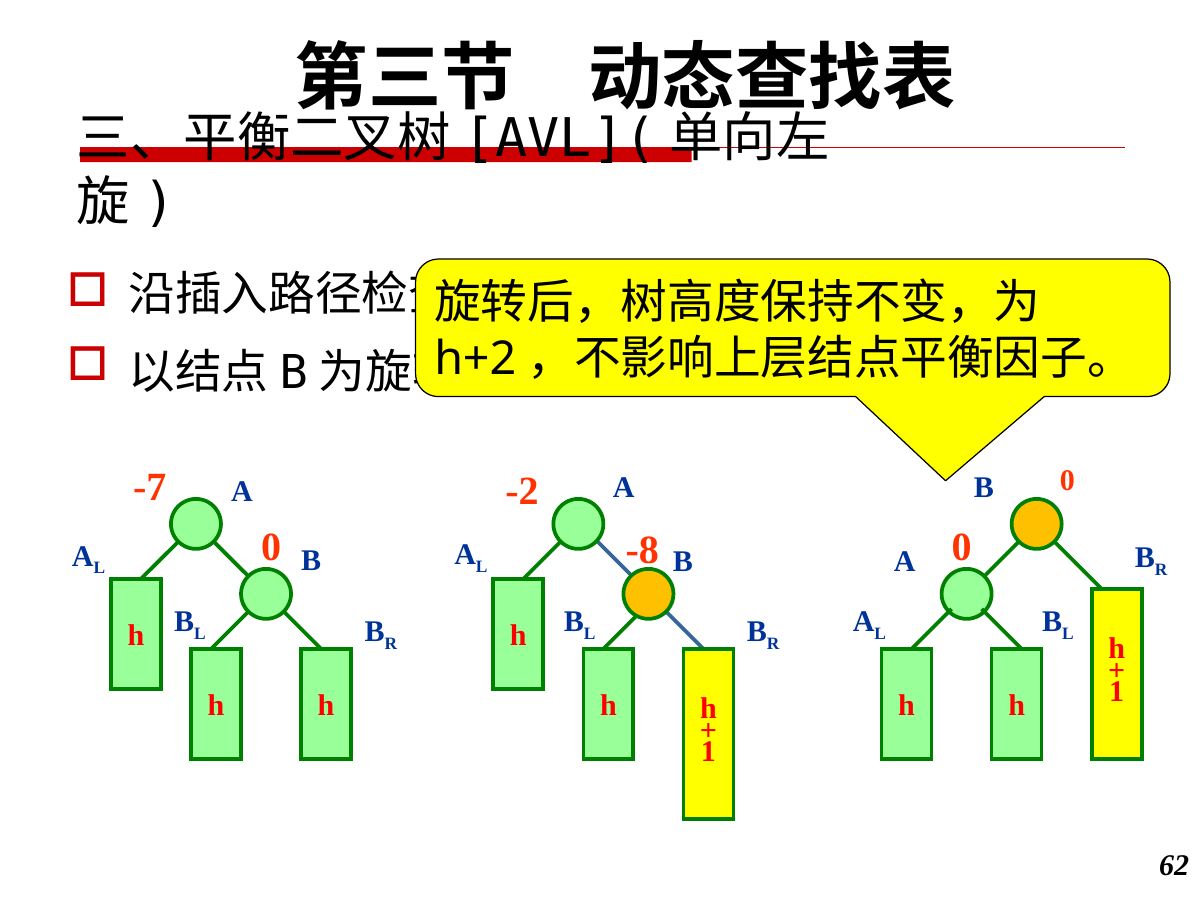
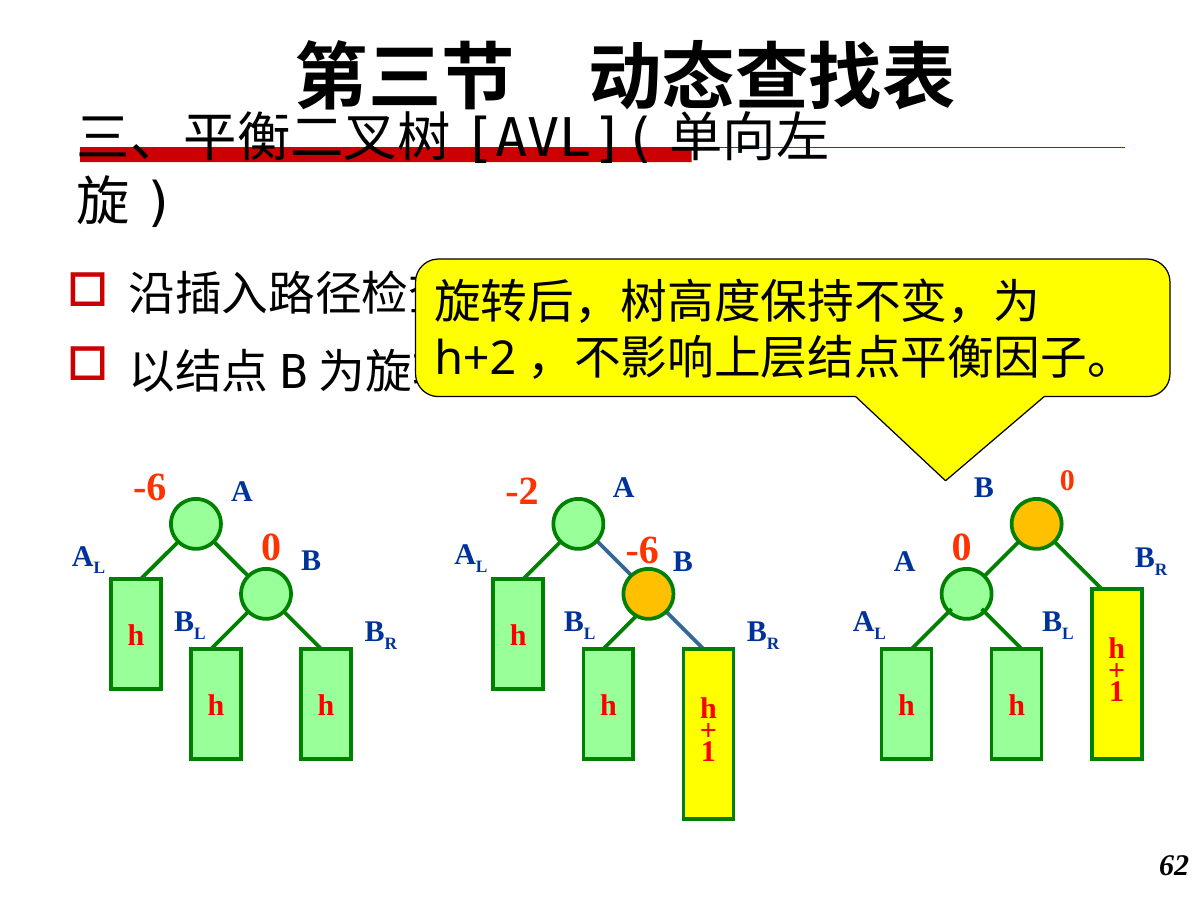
-7: -7 -> -6 (150, 487)
-8: -8 -> -6 (642, 551)
